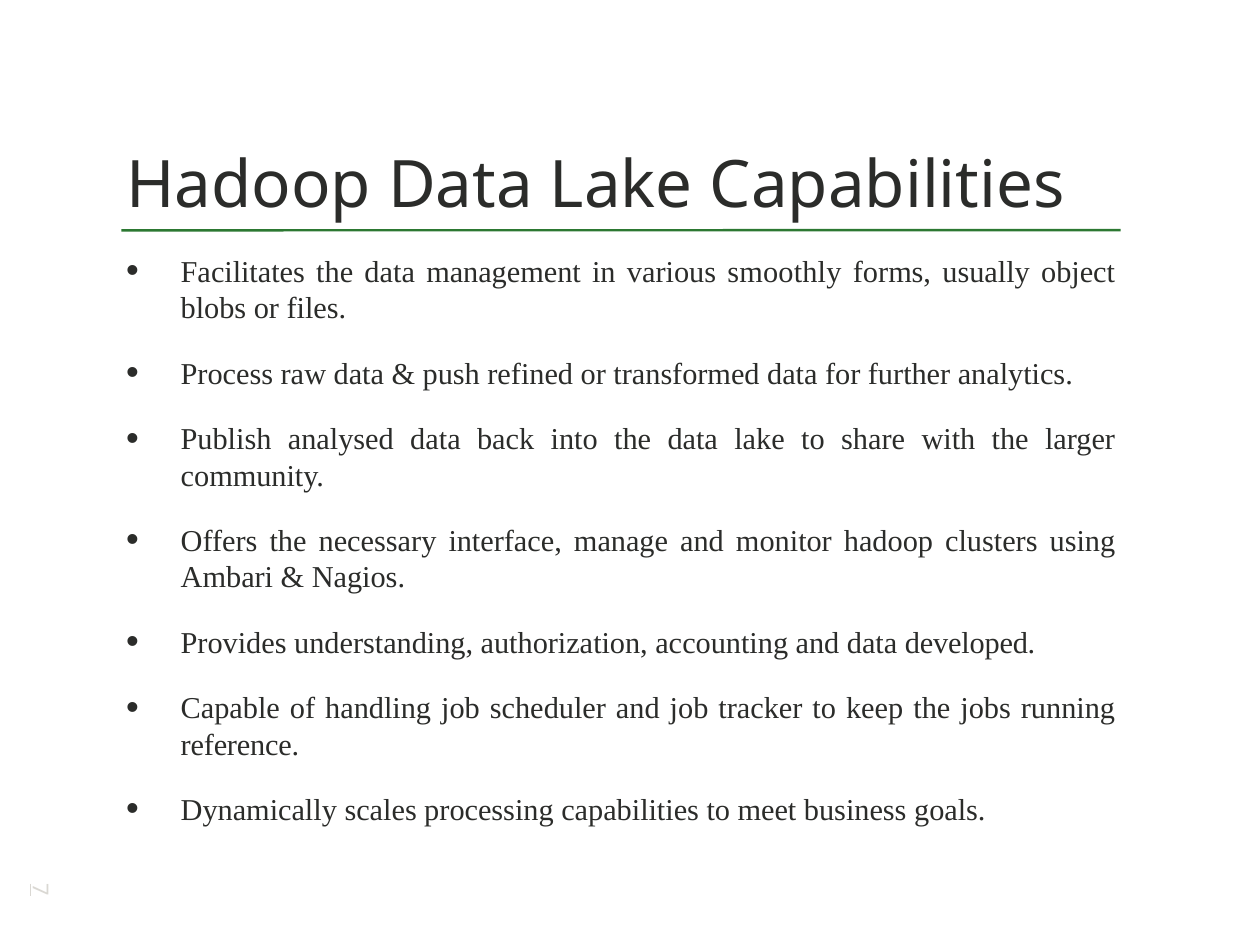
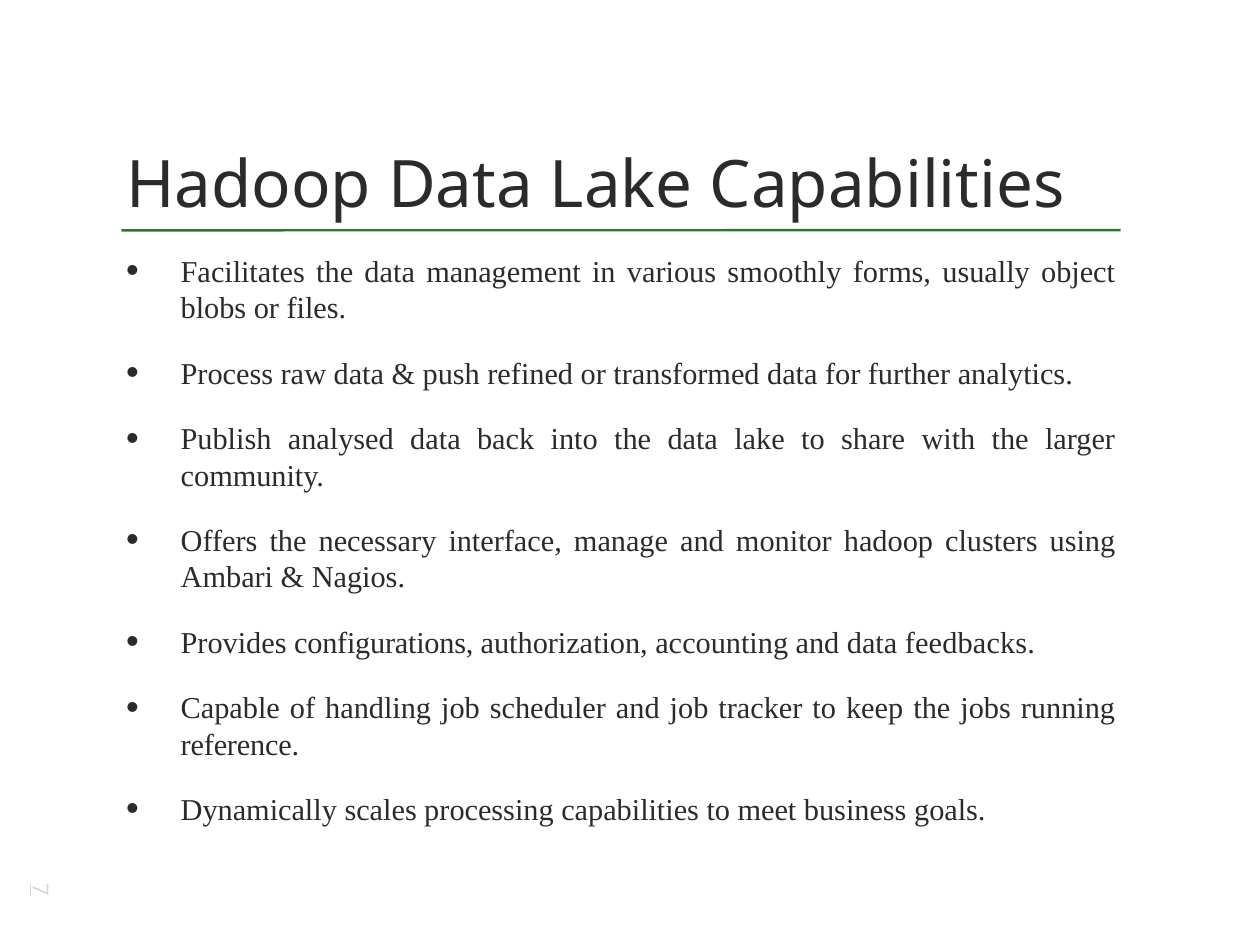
understanding: understanding -> configurations (384, 644)
developed: developed -> feedbacks (970, 644)
